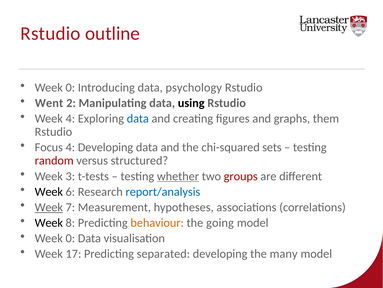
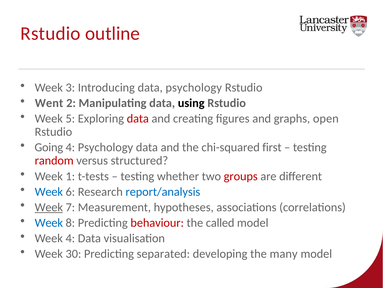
0: 0 -> 3 (70, 87)
Week 4: 4 -> 5 (70, 118)
data colour: blue -> red (138, 118)
them: them -> open (326, 118)
Focus: Focus -> Going (49, 147)
4 Developing: Developing -> Psychology (105, 147)
sets: sets -> first (272, 147)
3: 3 -> 1 (70, 176)
whether underline: present -> none (178, 176)
Week colour: black -> blue (49, 191)
Week colour: black -> blue (49, 222)
behaviour colour: orange -> red (157, 222)
going: going -> called (220, 222)
0: 0 -> 4 (70, 238)
17: 17 -> 30 (73, 253)
